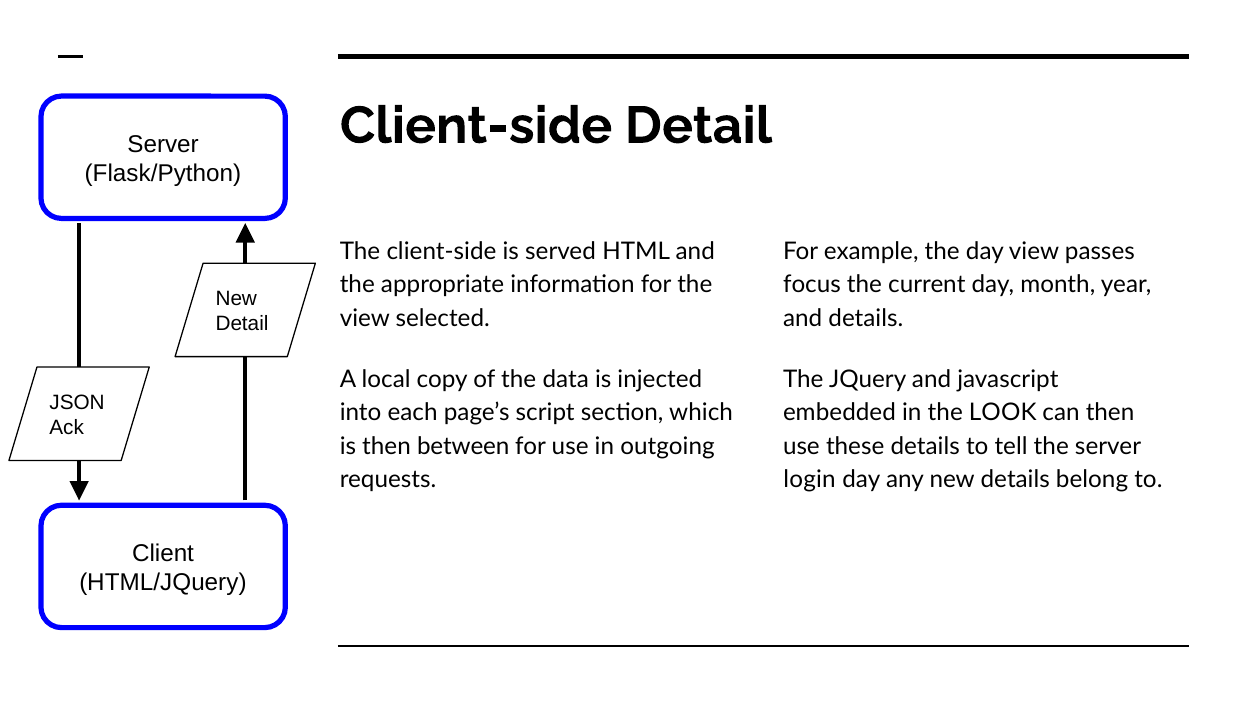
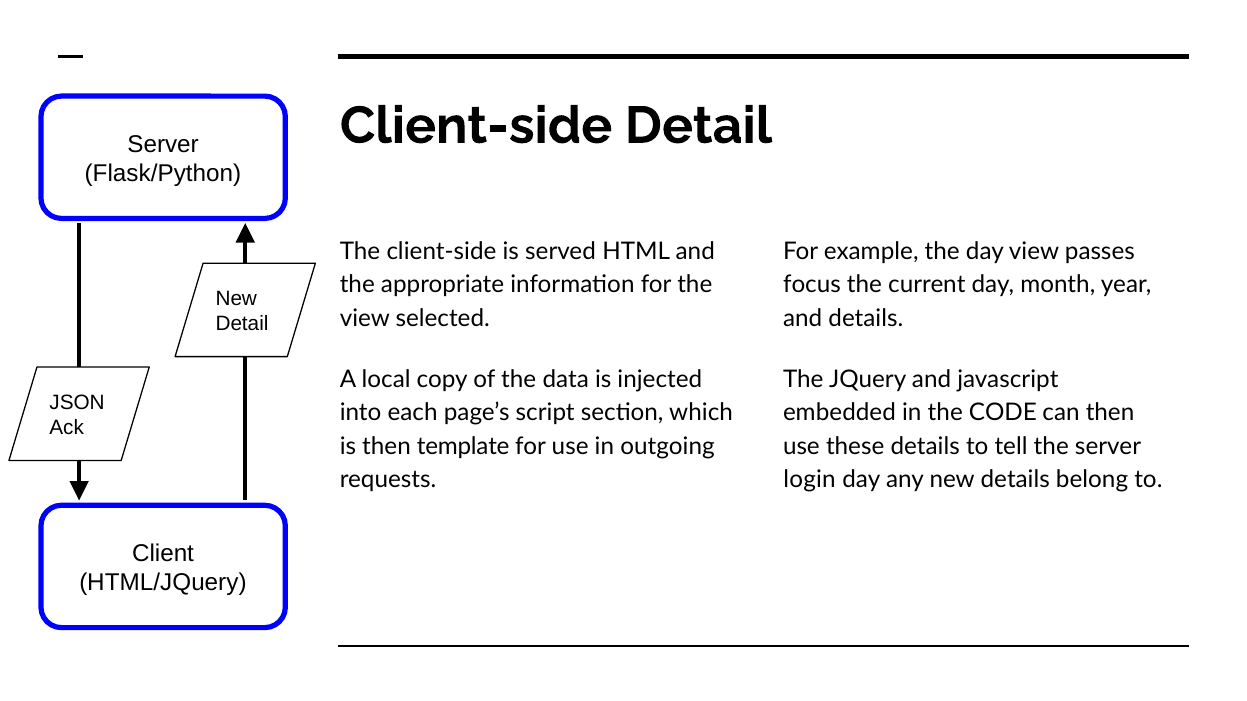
LOOK: LOOK -> CODE (1003, 413)
between: between -> template (463, 446)
